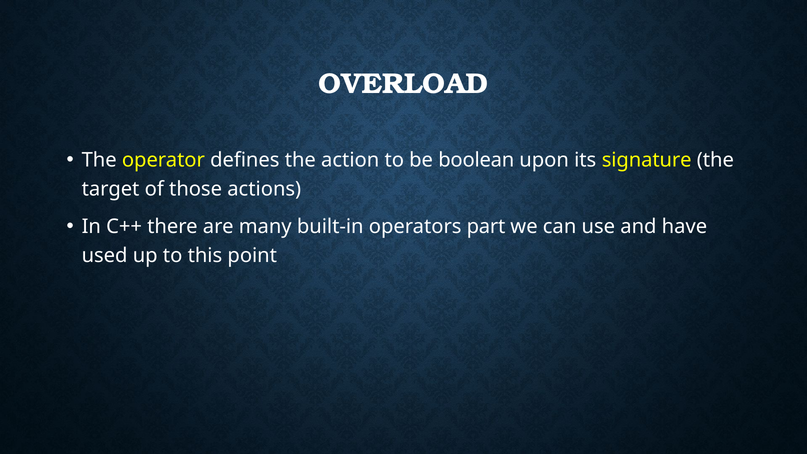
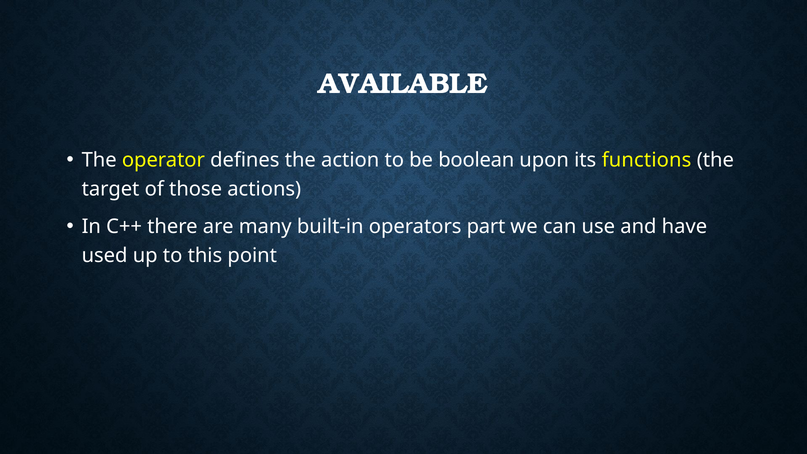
OVERLOAD: OVERLOAD -> AVAILABLE (403, 84)
signature: signature -> functions (647, 160)
